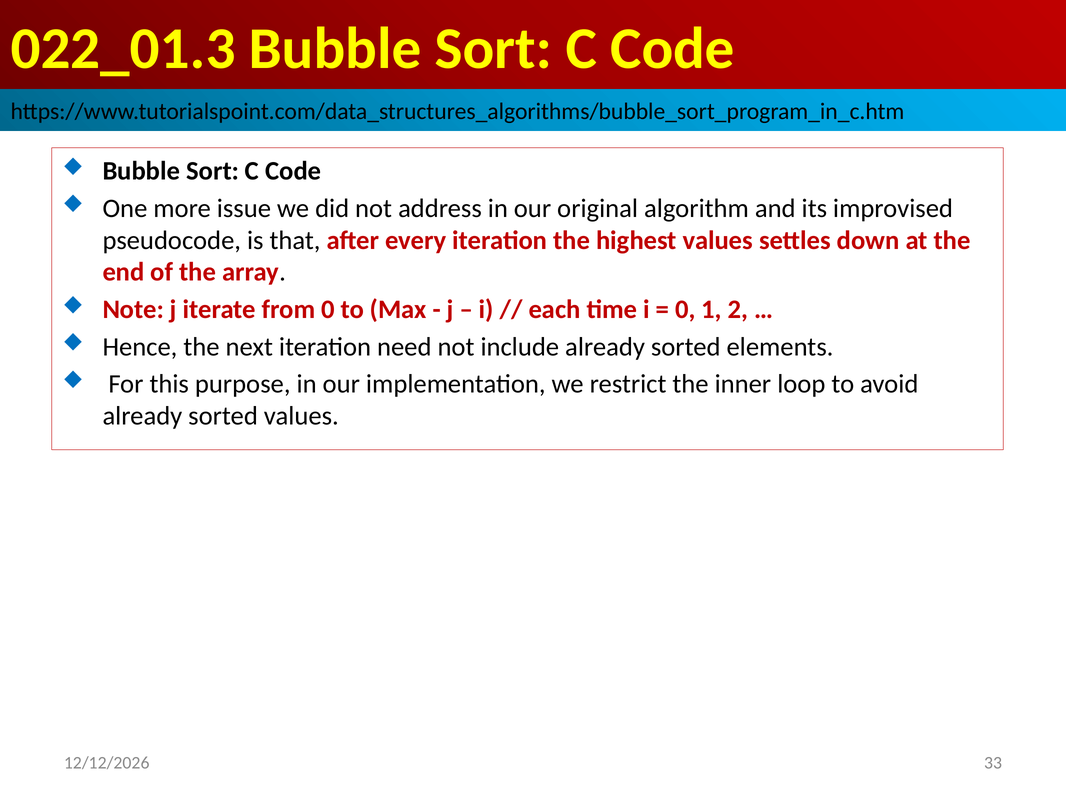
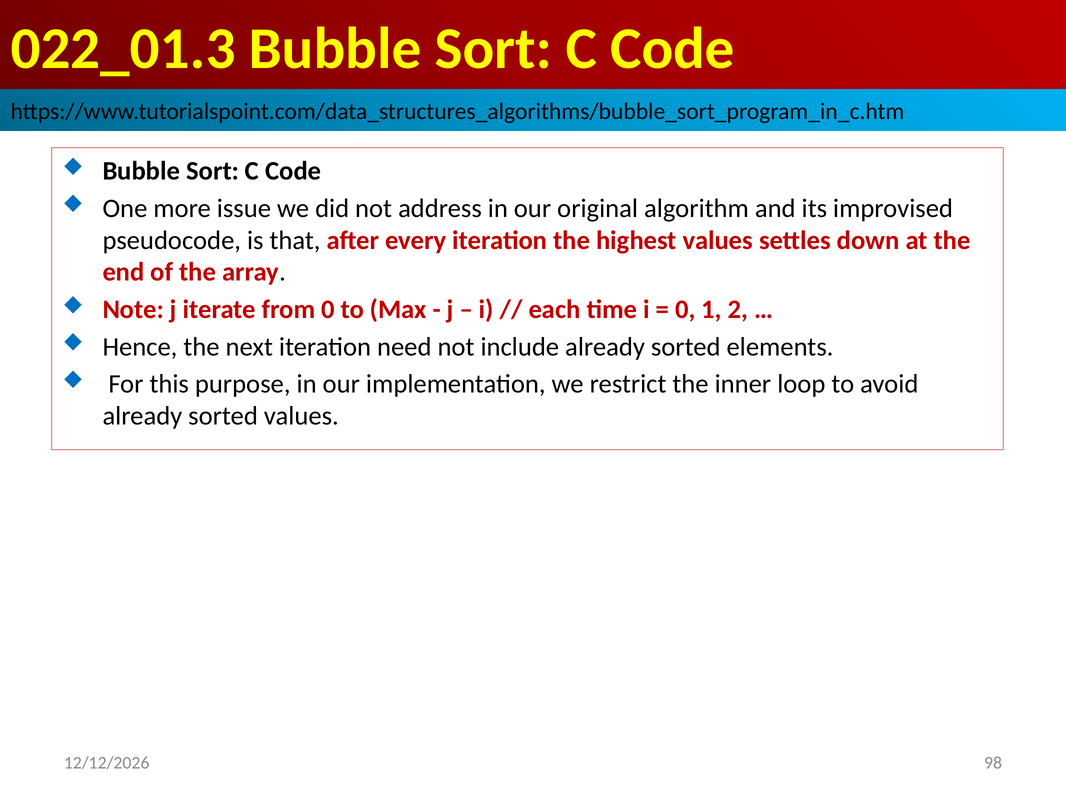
33: 33 -> 98 (993, 763)
